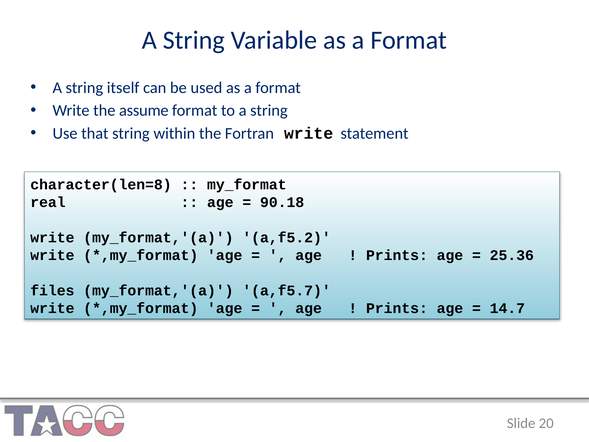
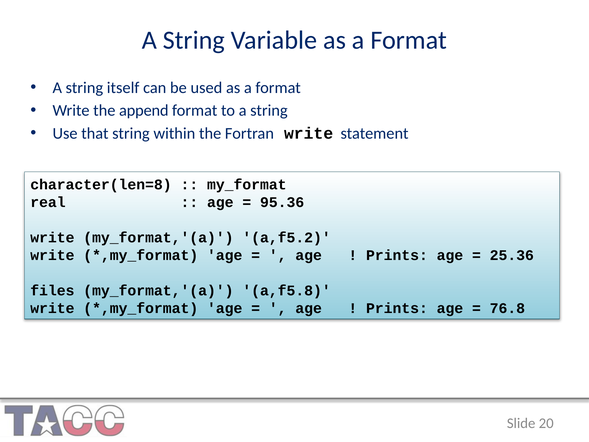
assume: assume -> append (144, 110)
90.18: 90.18 -> 95.36 (282, 202)
a,f5.7: a,f5.7 -> a,f5.8 (287, 291)
14.7: 14.7 -> 76.8 (507, 308)
